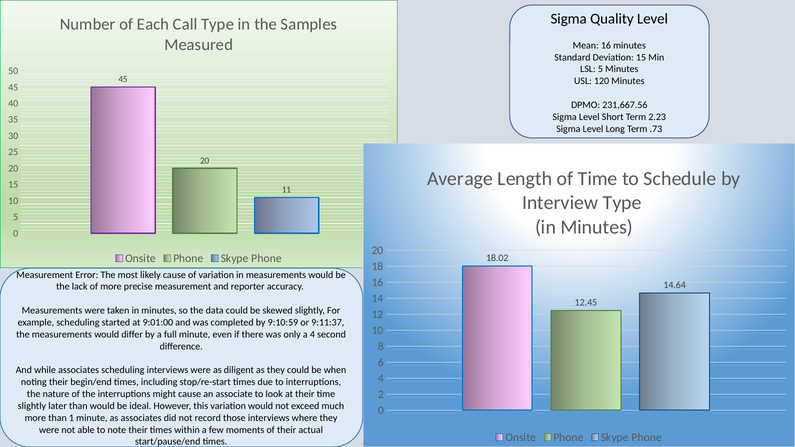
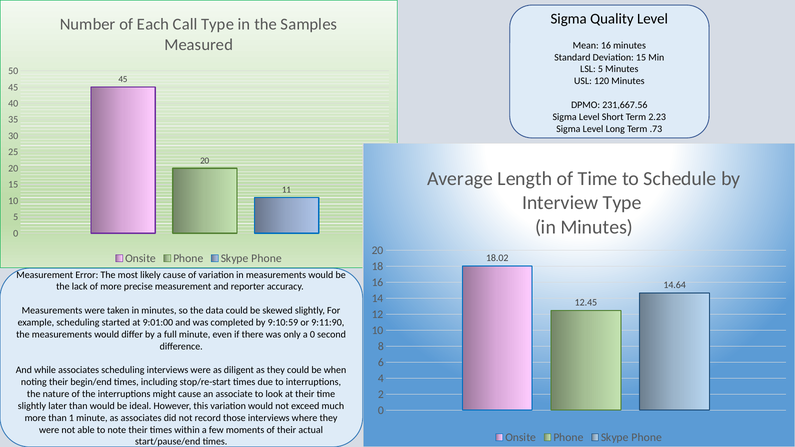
9:11:37: 9:11:37 -> 9:11:90 (328, 323)
a 4: 4 -> 0 (312, 335)
